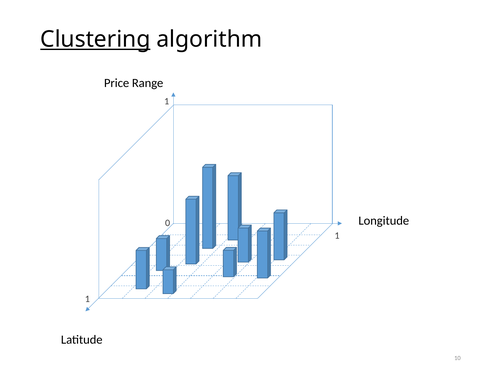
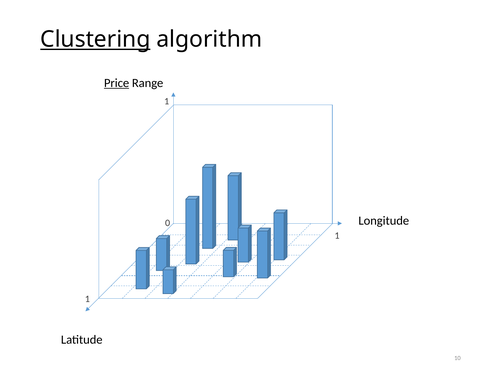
Price underline: none -> present (117, 83)
